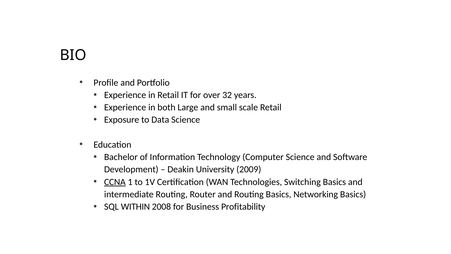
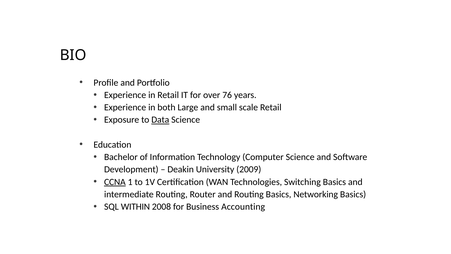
32: 32 -> 76 (227, 95)
Data underline: none -> present (160, 120)
Profitability: Profitability -> Accounting (243, 207)
